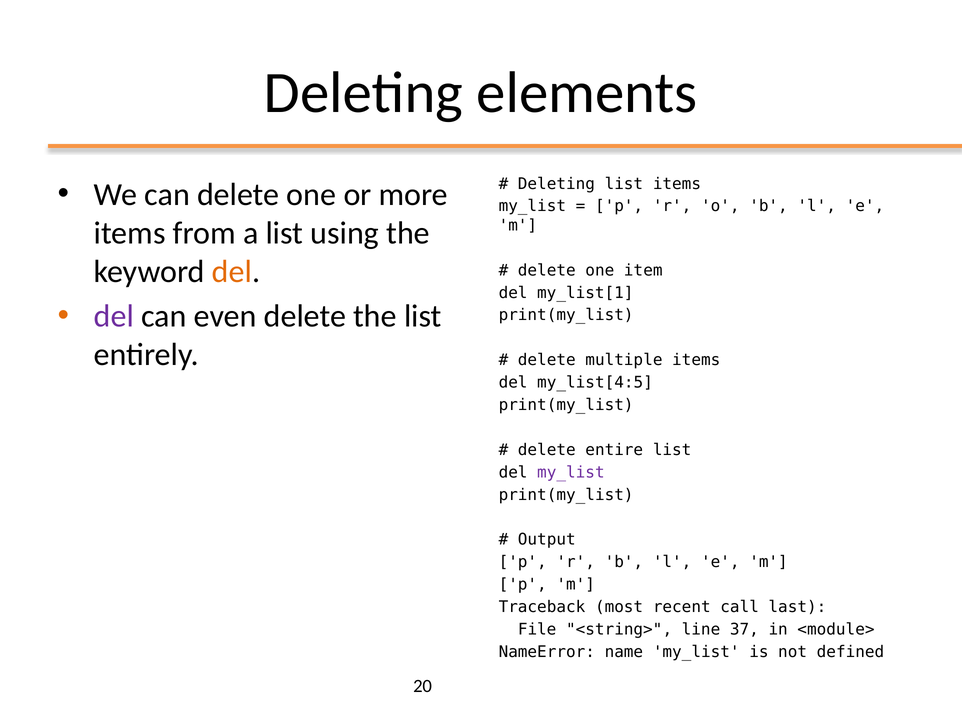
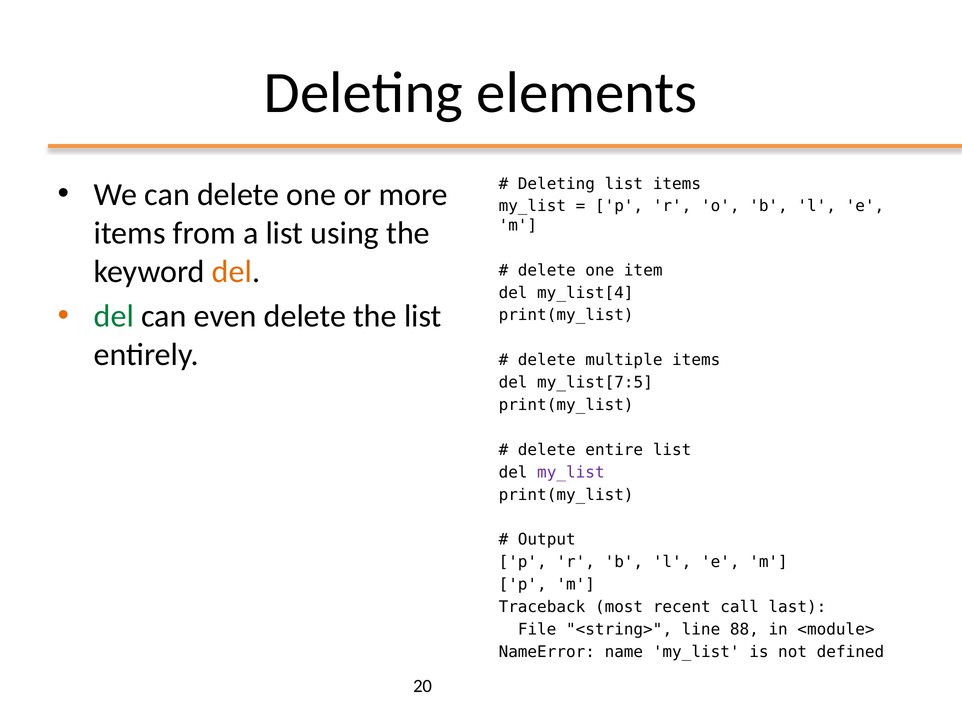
my_list[1: my_list[1 -> my_list[4 (585, 293)
del colour: purple -> green (114, 316)
my_list[4:5: my_list[4:5 -> my_list[7:5 (595, 383)
37: 37 -> 88 (744, 630)
